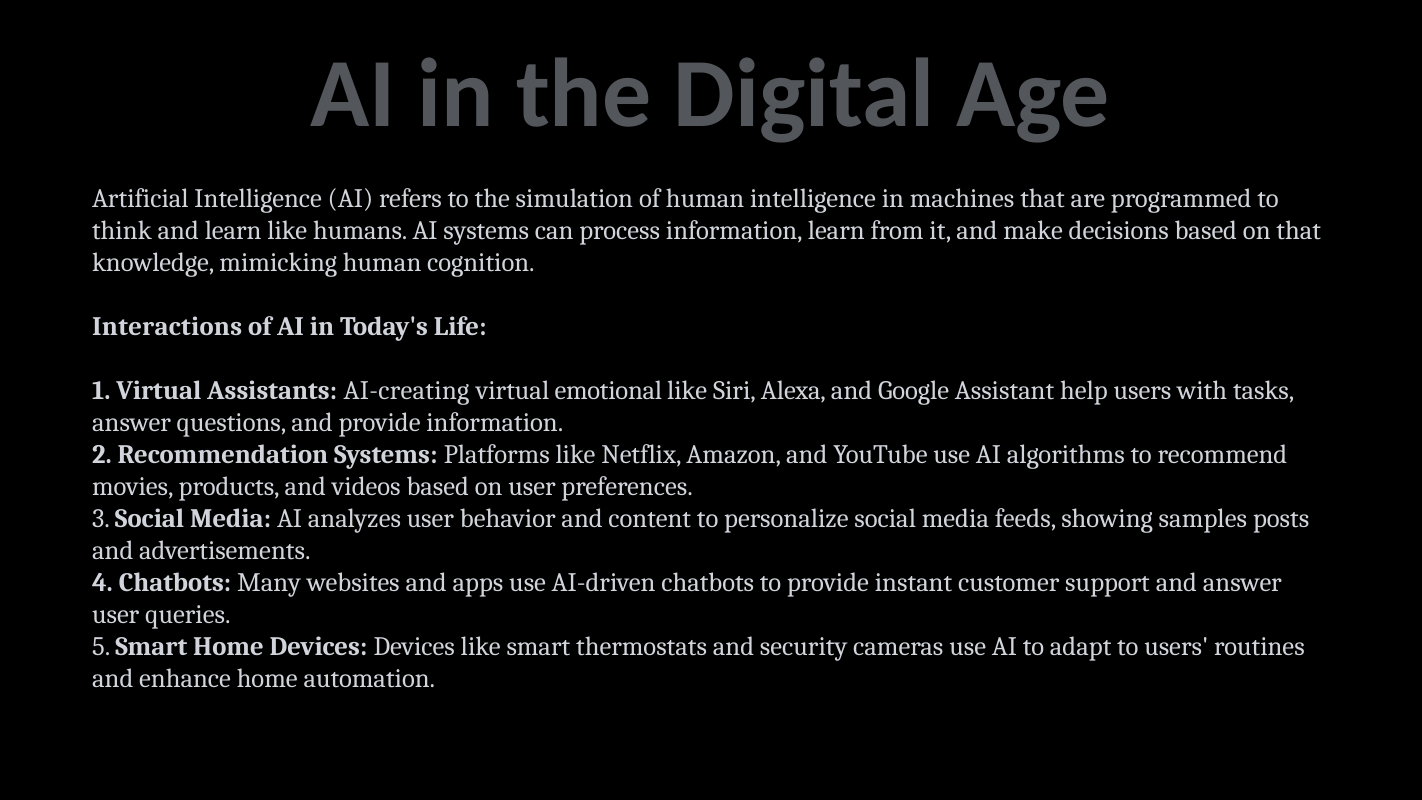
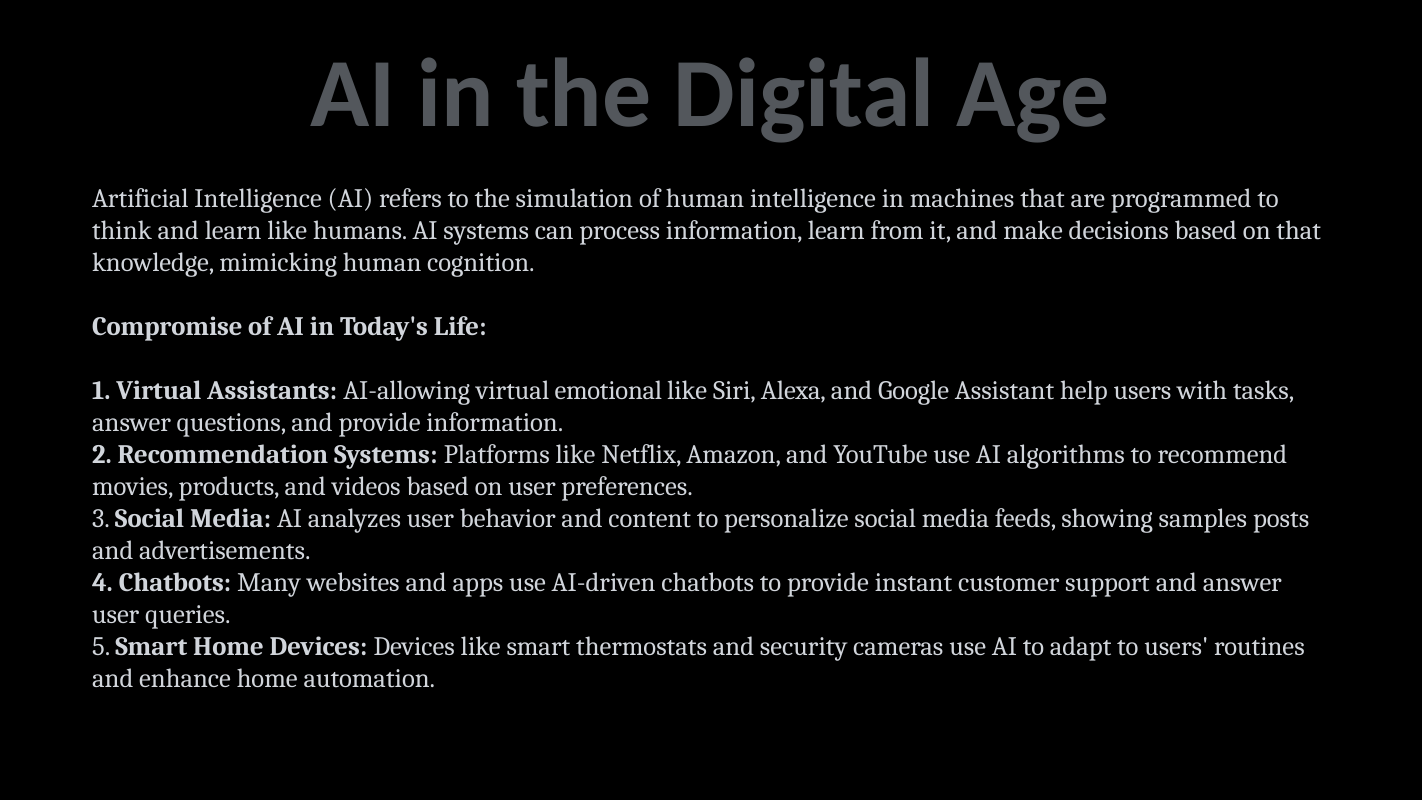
Interactions: Interactions -> Compromise (167, 327)
AI-creating: AI-creating -> AI-allowing (407, 391)
